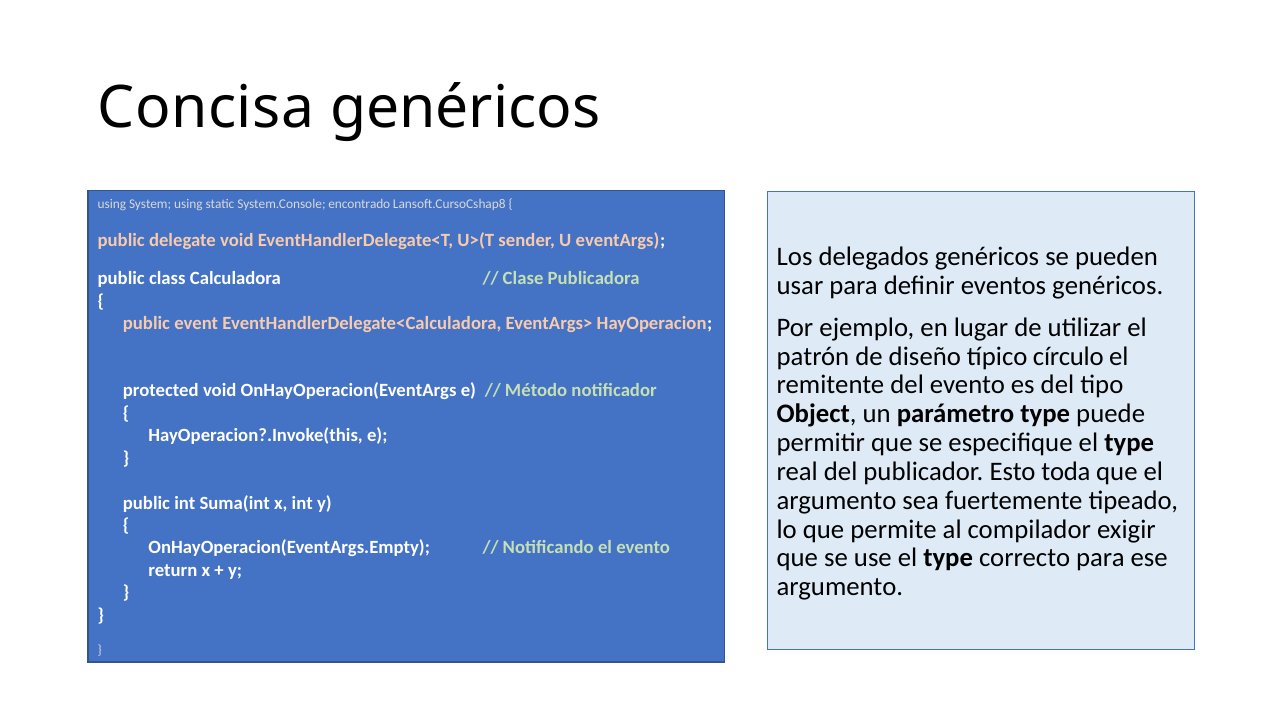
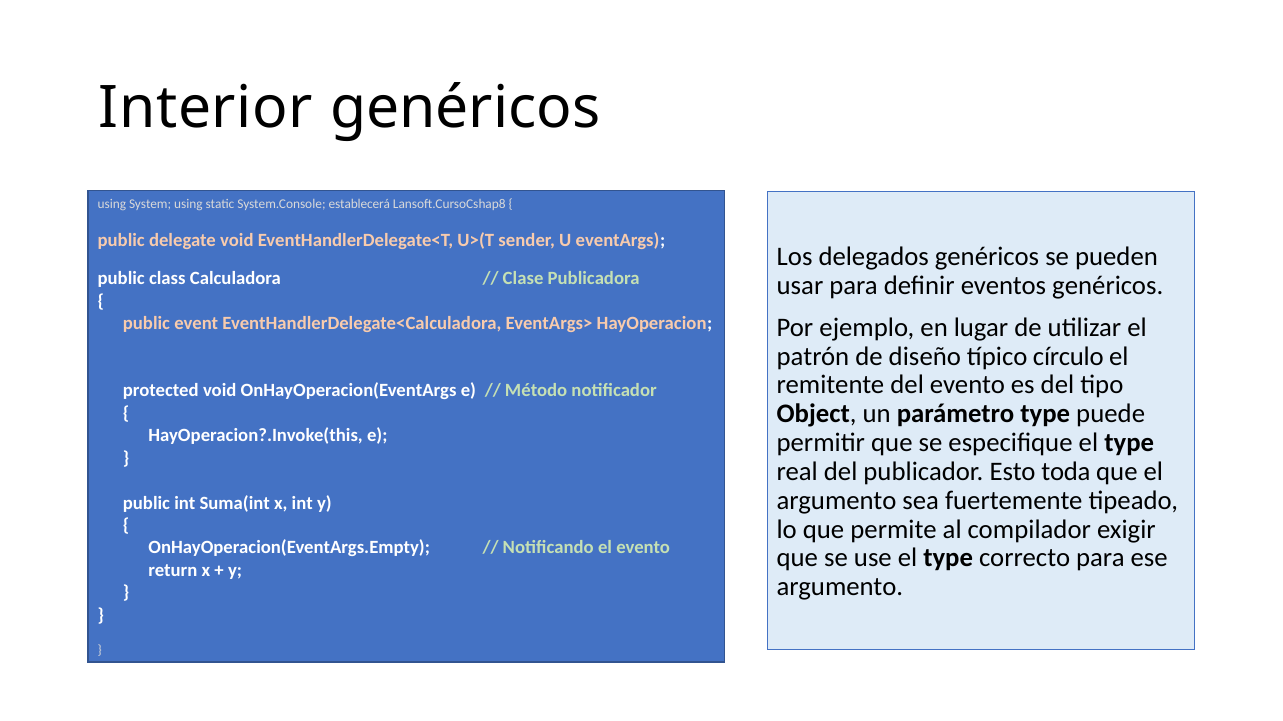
Concisa: Concisa -> Interior (206, 108)
encontrado: encontrado -> establecerá (359, 205)
